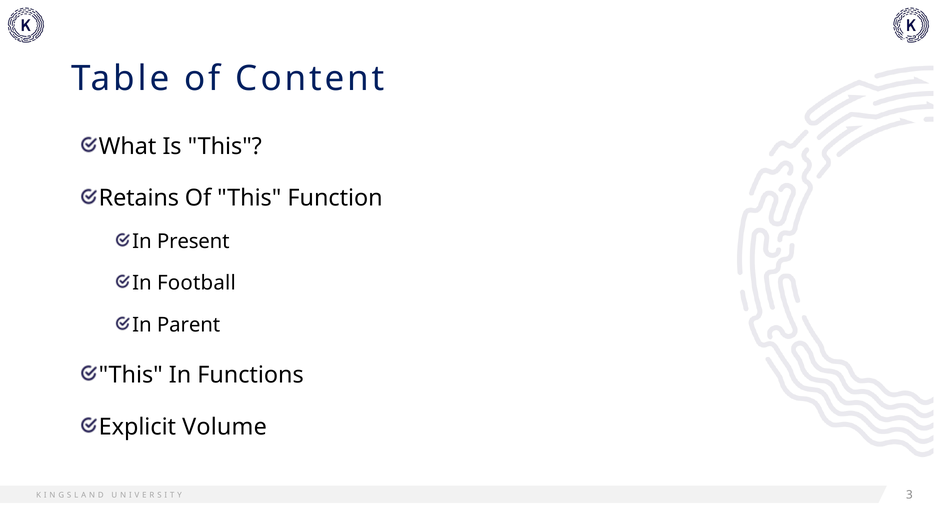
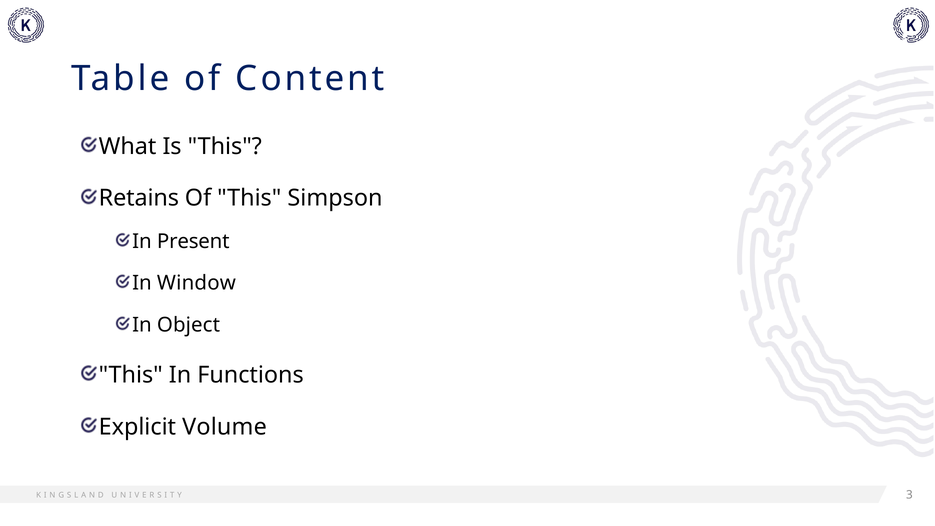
Function: Function -> Simpson (335, 198)
Football: Football -> Window (196, 283)
Parent: Parent -> Object (188, 325)
